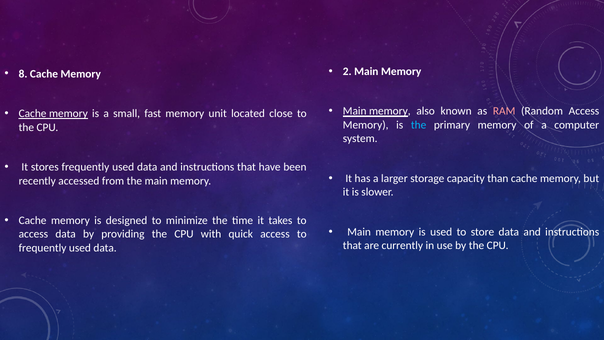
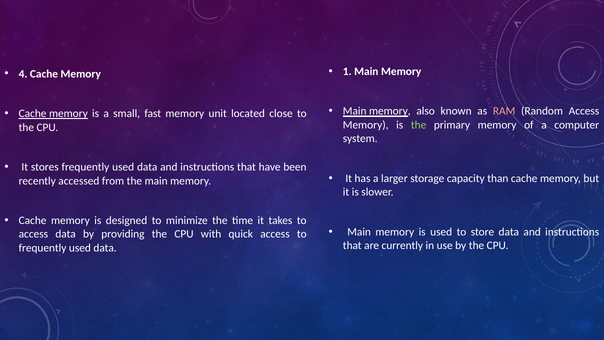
2: 2 -> 1 (347, 71)
8: 8 -> 4 (23, 74)
the colour: light blue -> light green (419, 125)
